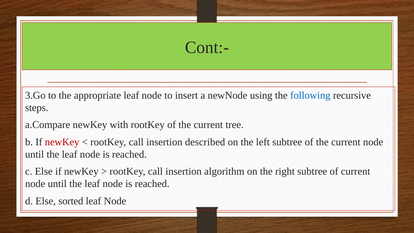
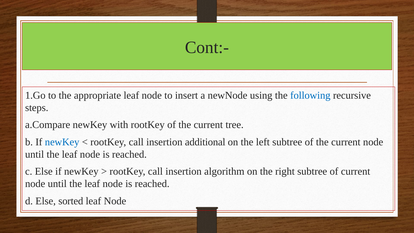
3.Go: 3.Go -> 1.Go (35, 95)
newKey colour: red -> blue (62, 142)
described: described -> additional (205, 142)
